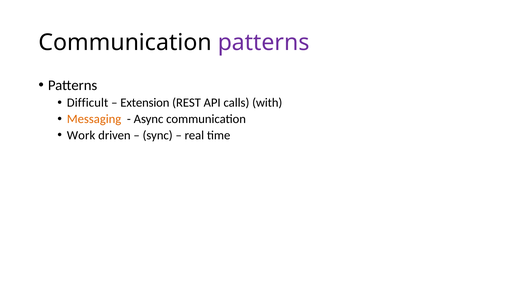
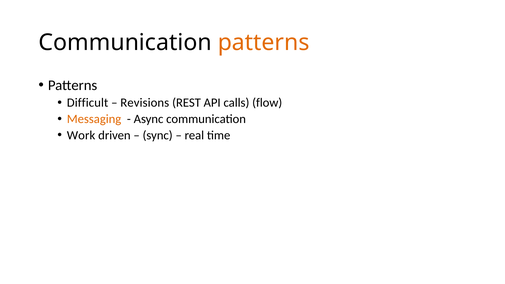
patterns colour: purple -> orange (264, 42)
Extension: Extension -> Revisions (145, 103)
with: with -> flow (267, 103)
